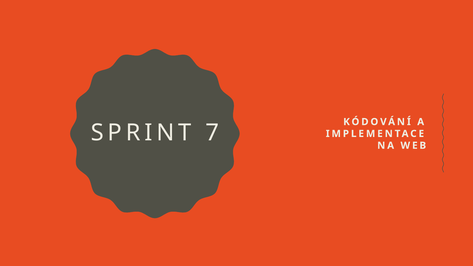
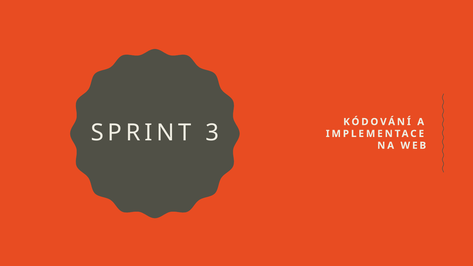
7: 7 -> 3 (212, 133)
